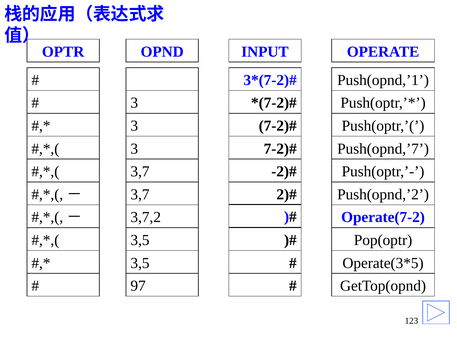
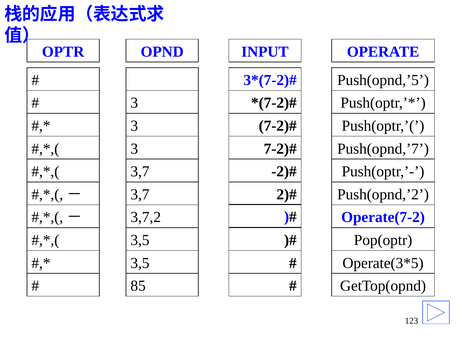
Push(opnd,’1: Push(opnd,’1 -> Push(opnd,’5 (383, 80)
97: 97 -> 85 (138, 286)
